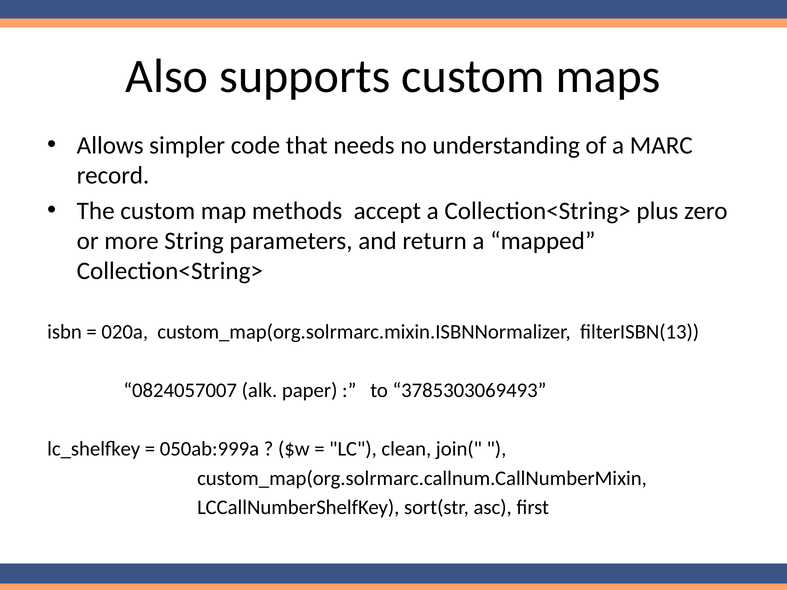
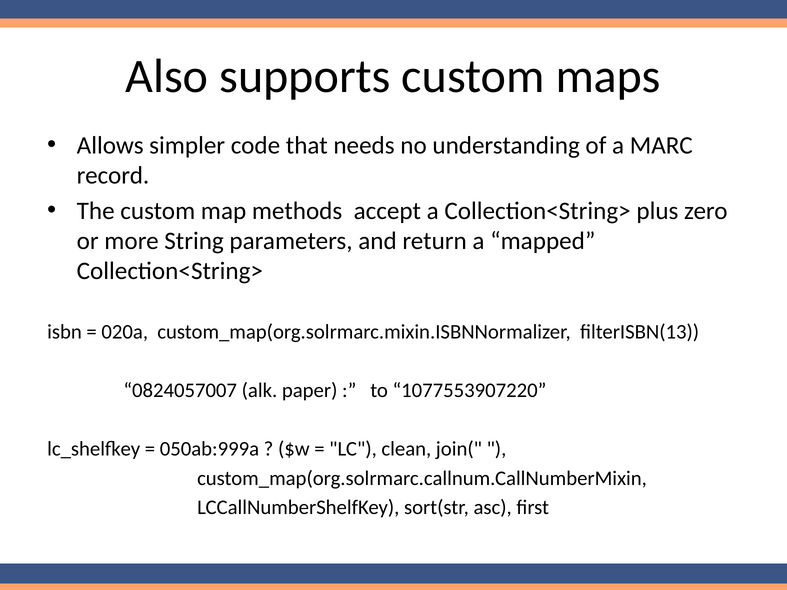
3785303069493: 3785303069493 -> 1077553907220 (469, 391)
